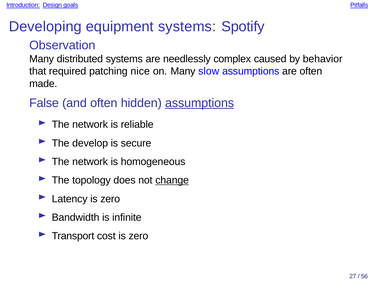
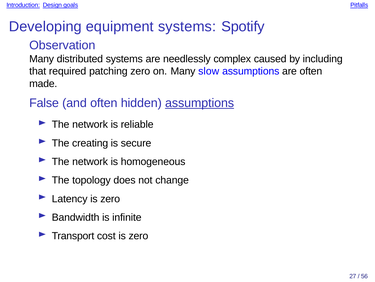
behavior: behavior -> including (323, 59)
patching nice: nice -> zero (140, 71)
develop: develop -> creating (90, 143)
change underline: present -> none (172, 180)
